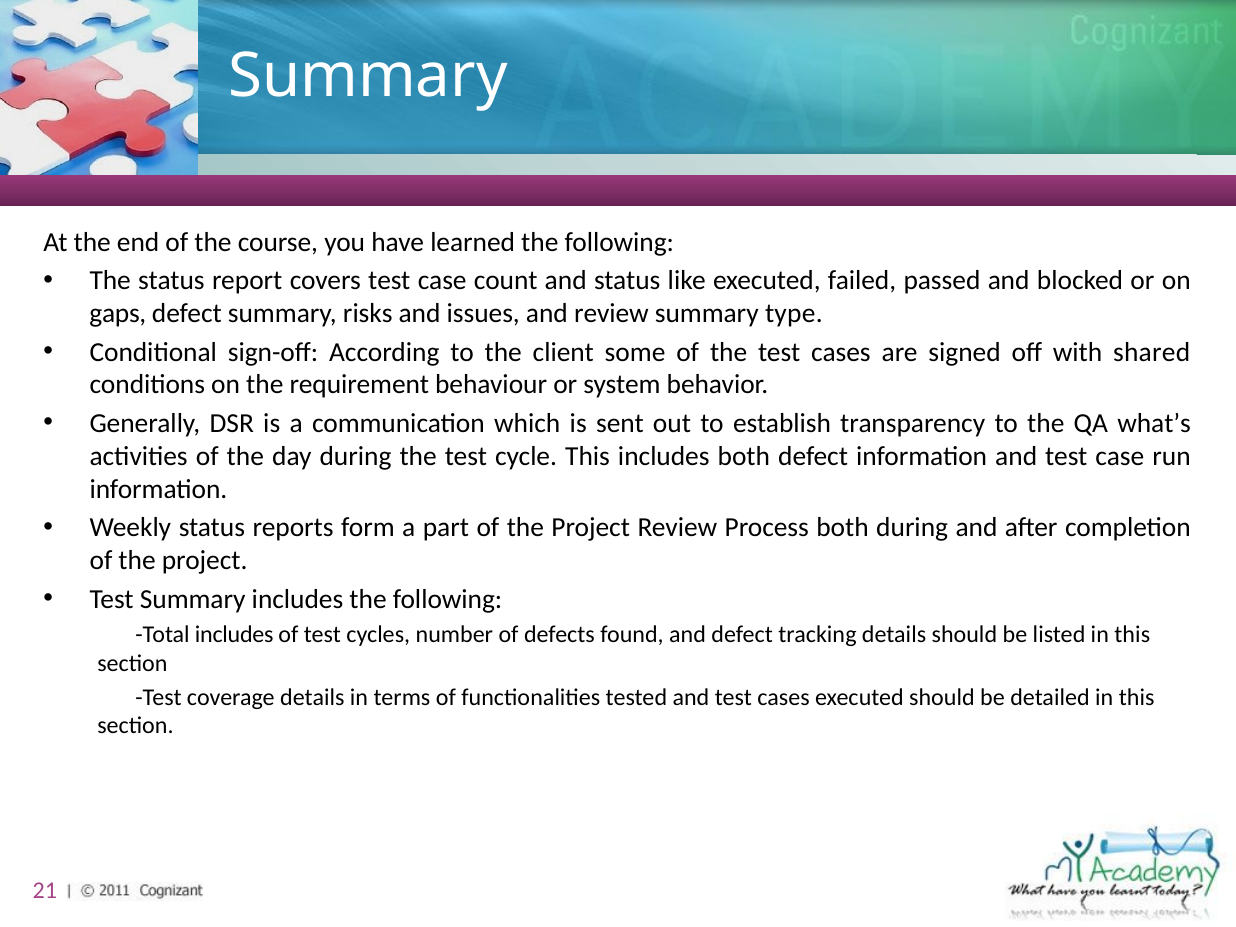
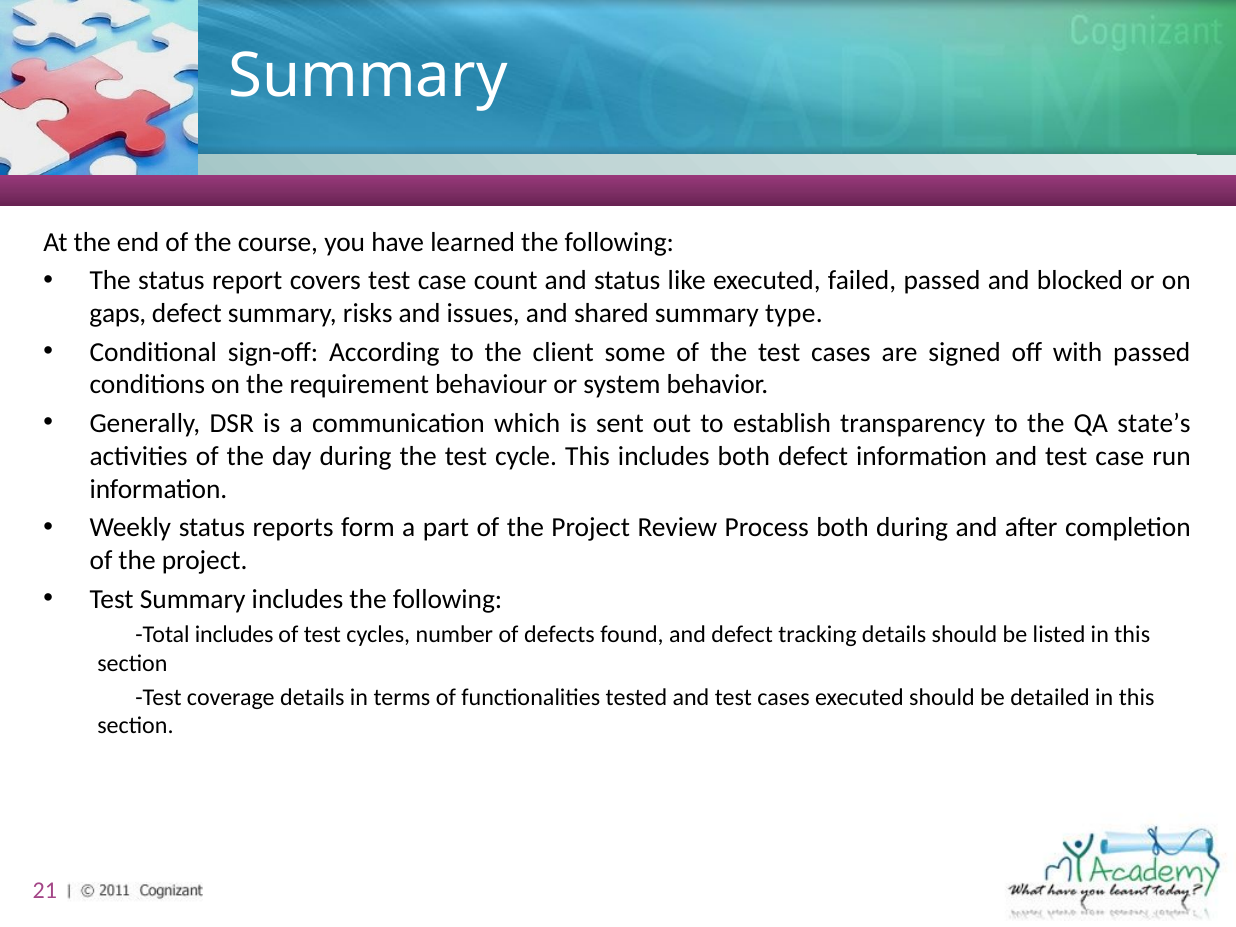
and review: review -> shared (611, 314)
with shared: shared -> passed (1152, 352)
what’s: what’s -> state’s (1154, 423)
